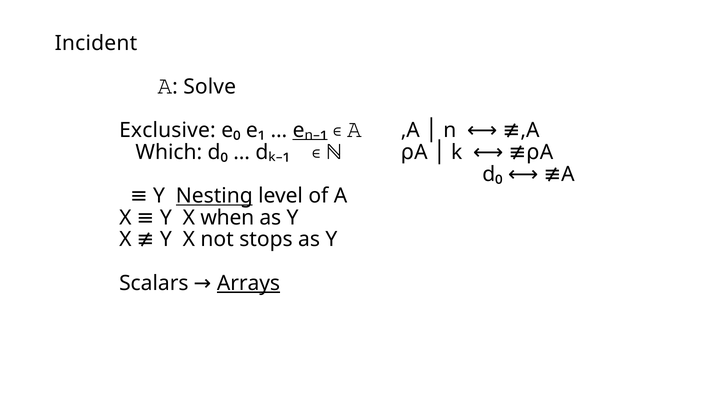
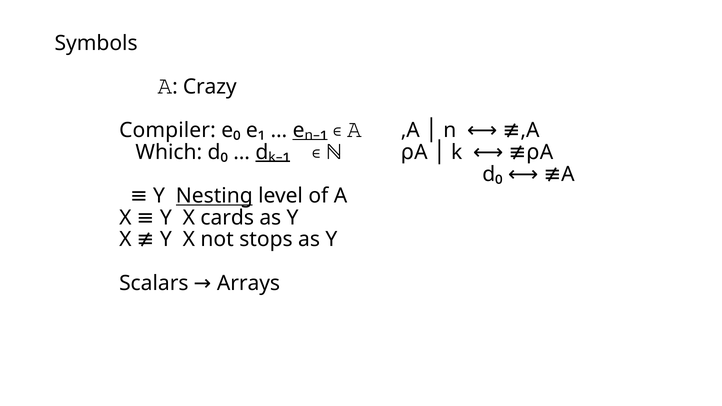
Incident: Incident -> Symbols (96, 43)
Solve: Solve -> Crazy (210, 87)
Exclusive: Exclusive -> Compiler (167, 131)
dₖ₋₁ underline: none -> present (273, 152)
when: when -> cards (227, 218)
Arrays underline: present -> none (249, 283)
